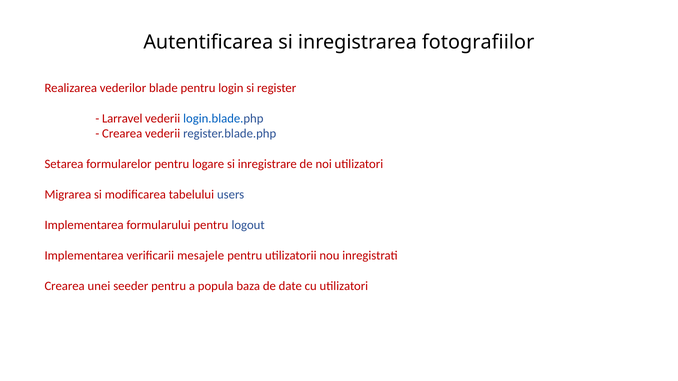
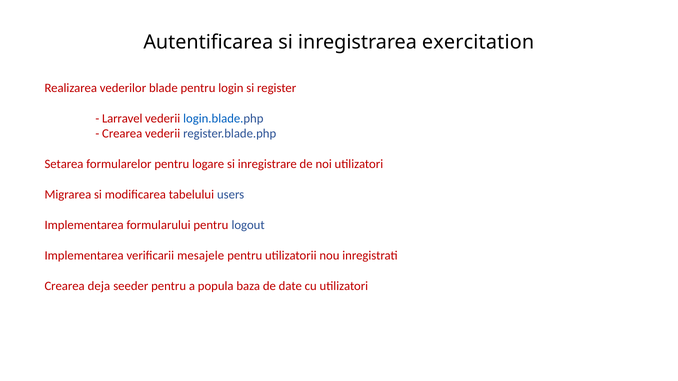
fotografiilor: fotografiilor -> exercitation (478, 42)
unei: unei -> deja (99, 286)
